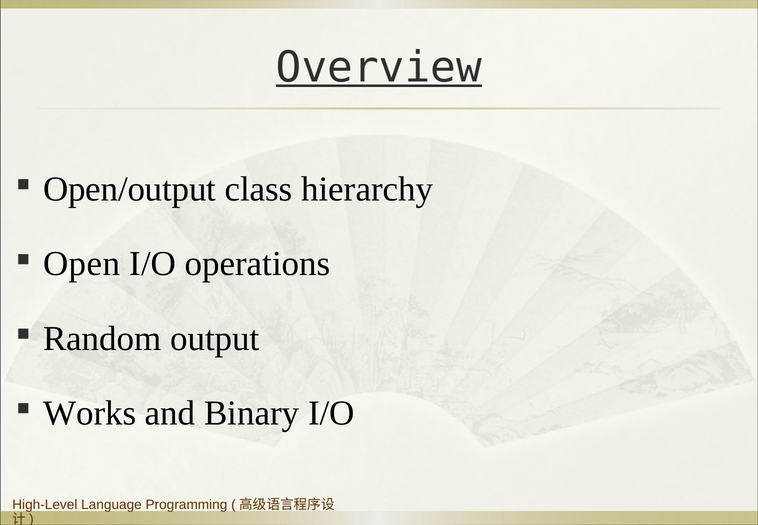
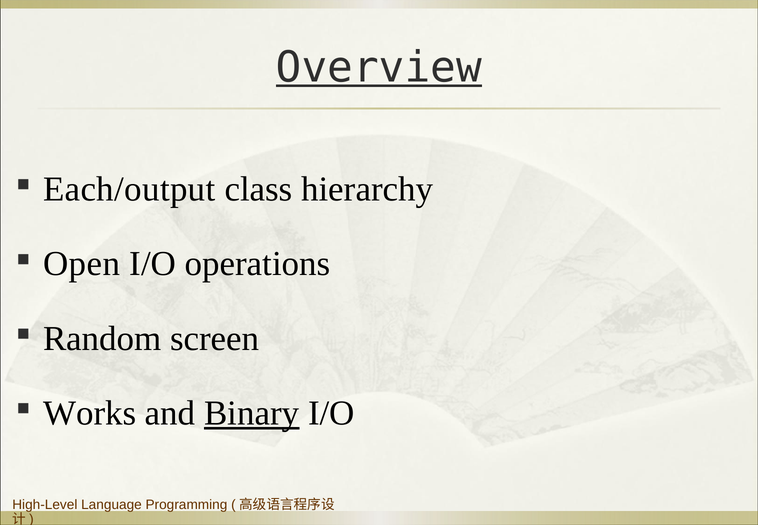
Open/output: Open/output -> Each/output (129, 189)
output: output -> screen (215, 338)
Binary underline: none -> present (252, 413)
